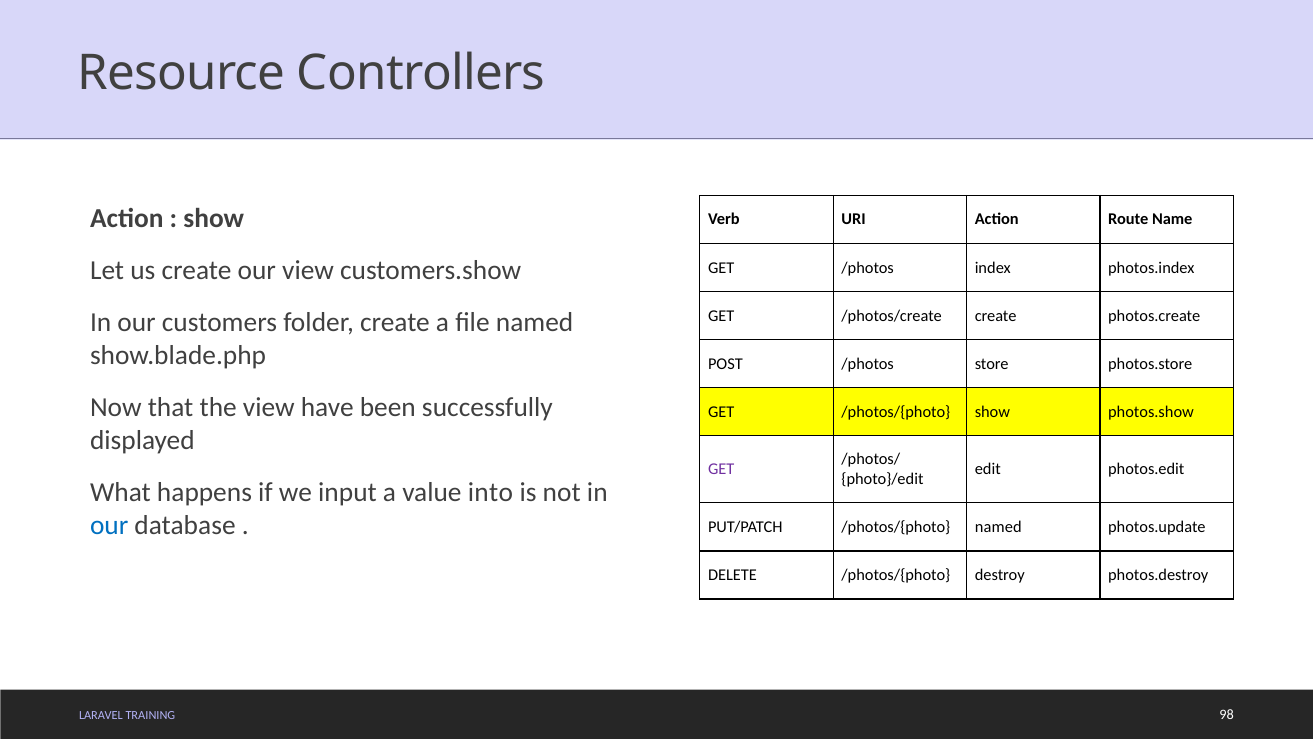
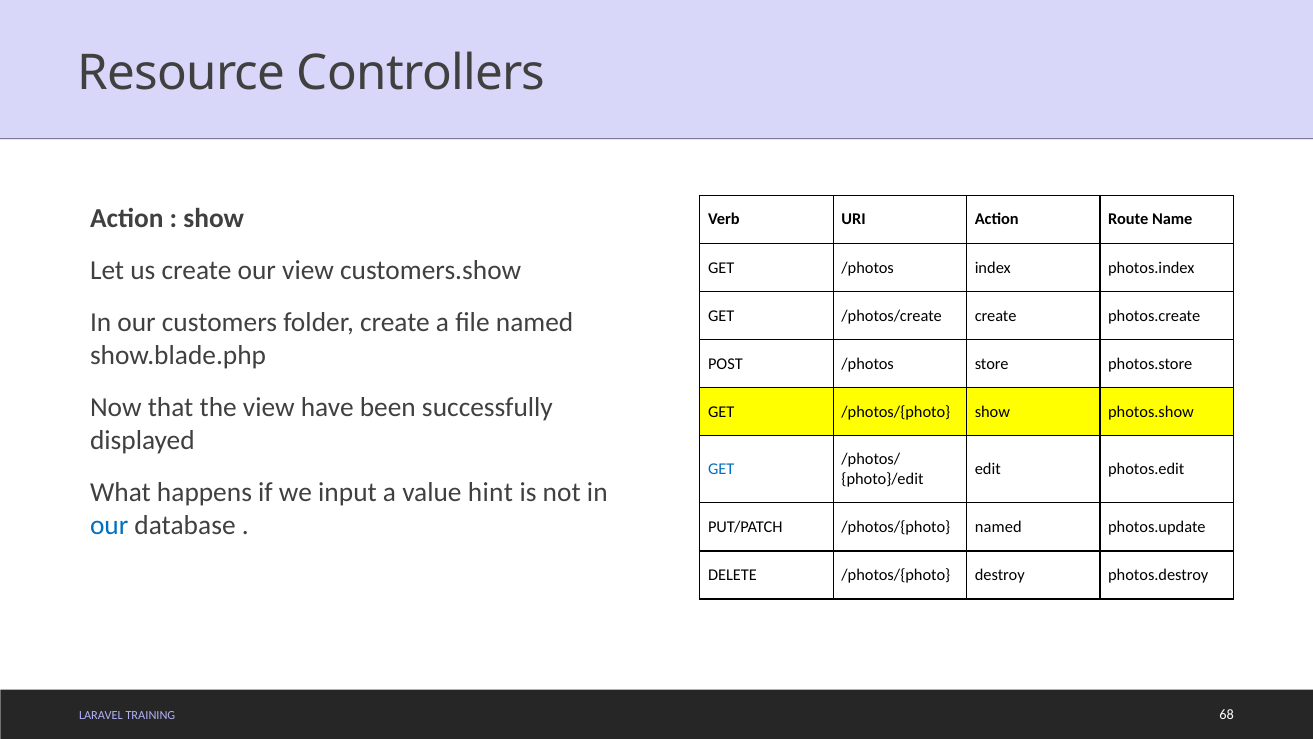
GET colour: purple -> blue (721, 469)
into: into -> hint (490, 492)
98: 98 -> 68 (1227, 715)
